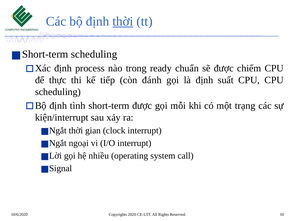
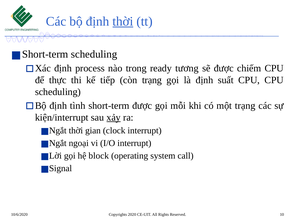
chuẩn: chuẩn -> tương (187, 68)
còn đánh: đánh -> trạng (152, 80)
xảy underline: none -> present (114, 118)
nhiều: nhiều -> block (99, 156)
